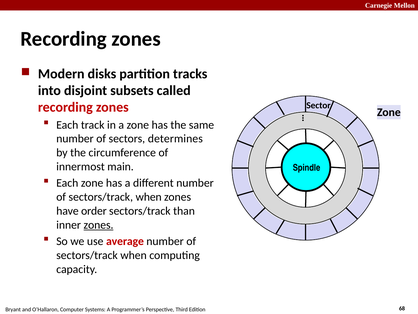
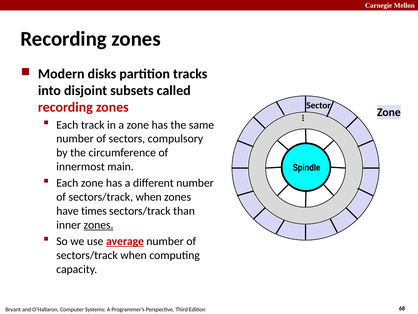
determines: determines -> compulsory (175, 139)
order: order -> times (94, 211)
average underline: none -> present (125, 241)
